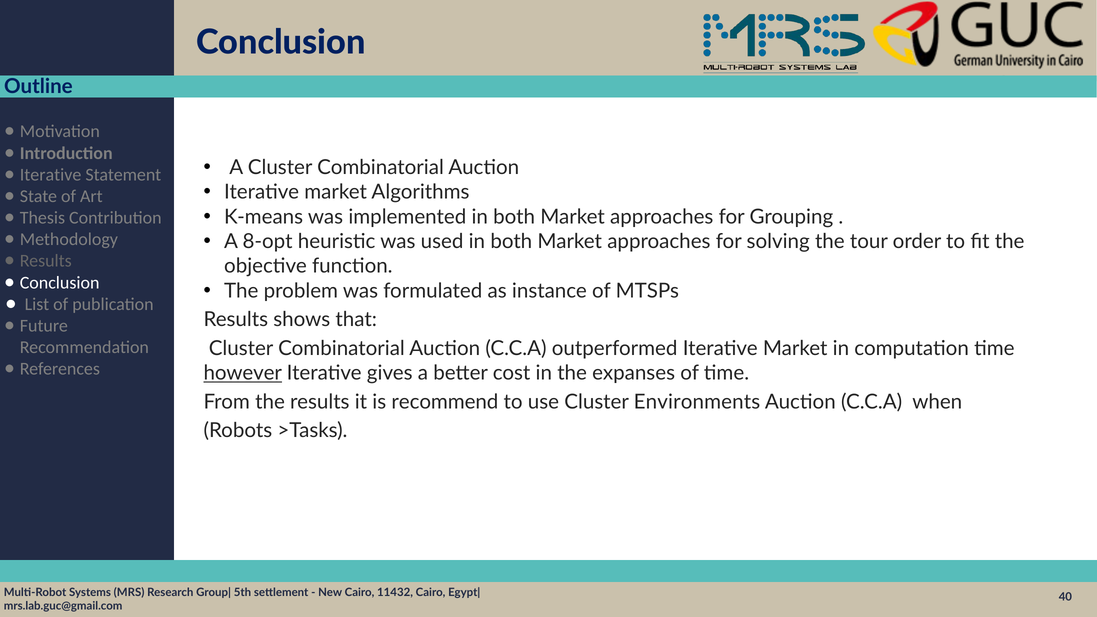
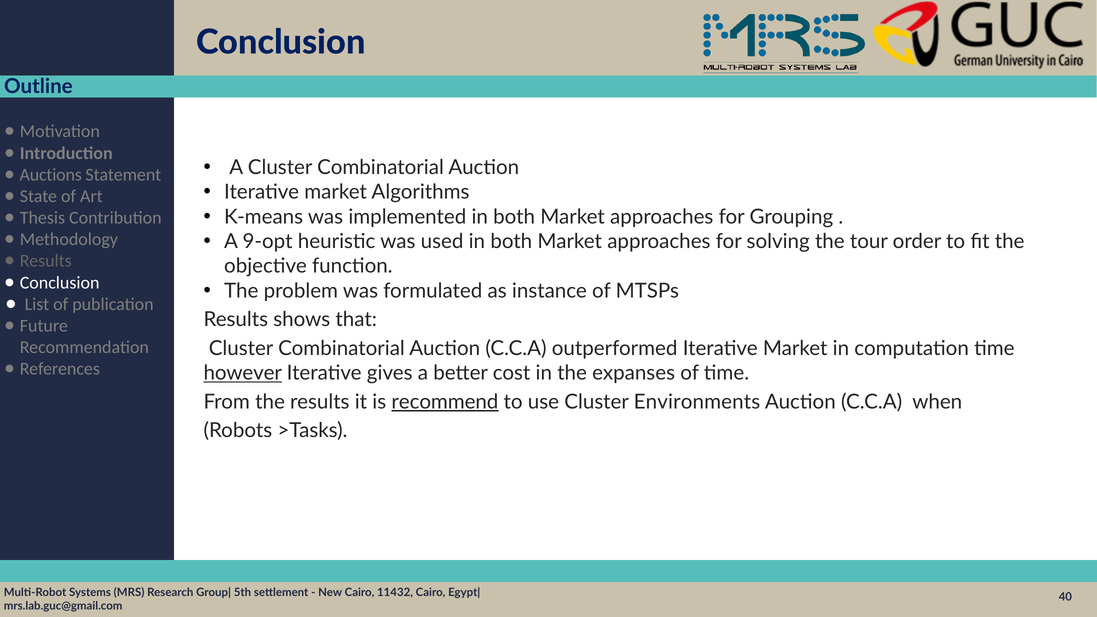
Iterative: Iterative -> Auctions (51, 175)
8-opt: 8-opt -> 9-opt (268, 242)
recommend underline: none -> present (445, 402)
